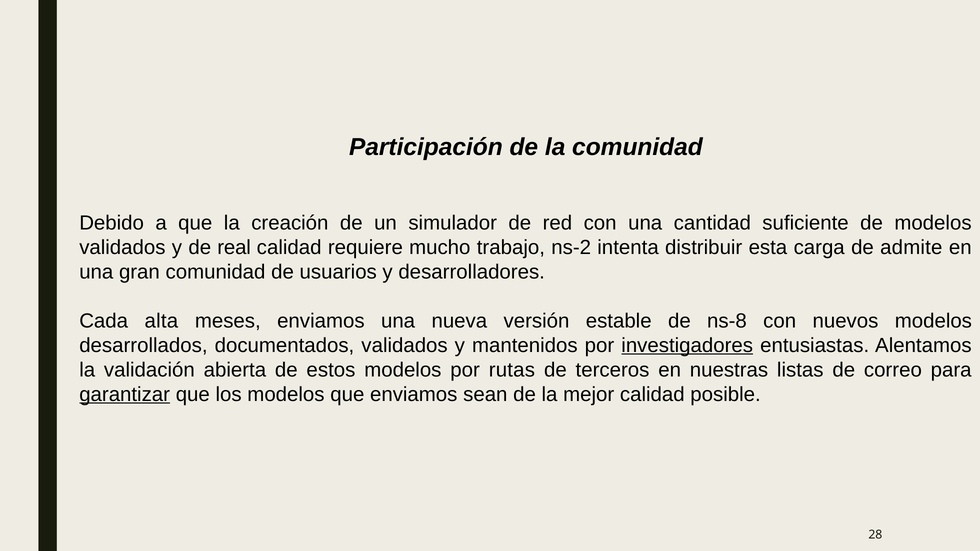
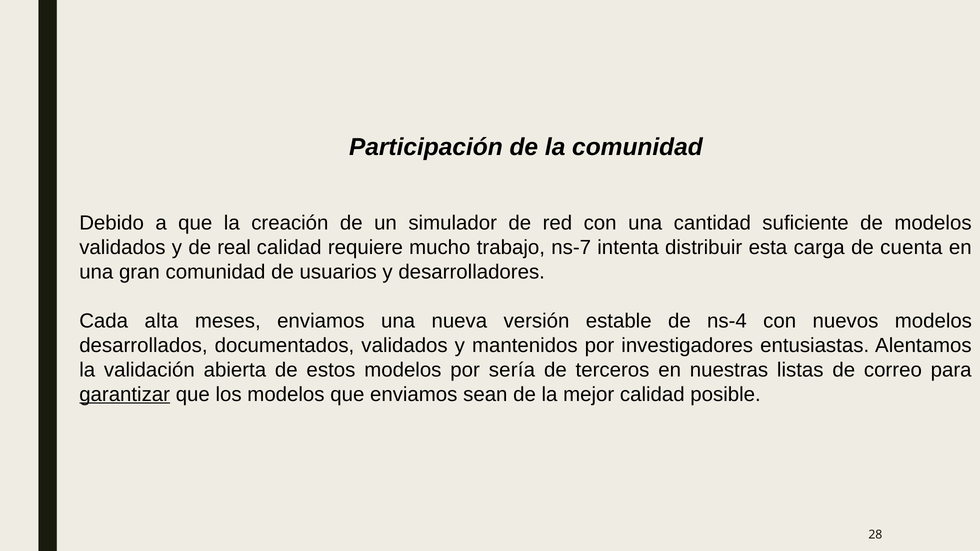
ns-2: ns-2 -> ns-7 (571, 247)
admite: admite -> cuenta (911, 247)
ns-8: ns-8 -> ns-4 (727, 321)
investigadores underline: present -> none (687, 345)
rutas: rutas -> sería (512, 370)
